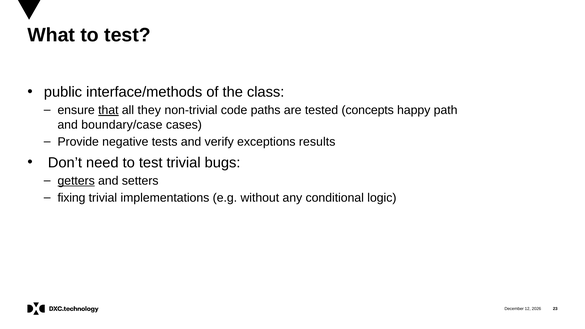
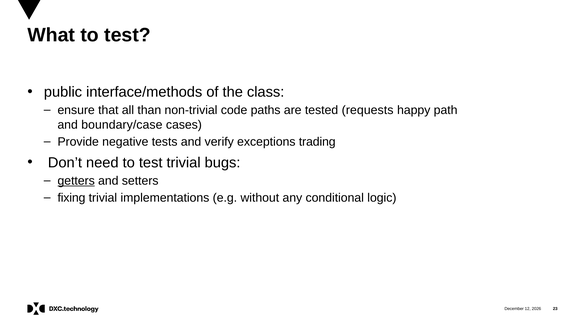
that underline: present -> none (108, 110)
they: they -> than (149, 110)
concepts: concepts -> requests (368, 110)
results: results -> trading (317, 142)
